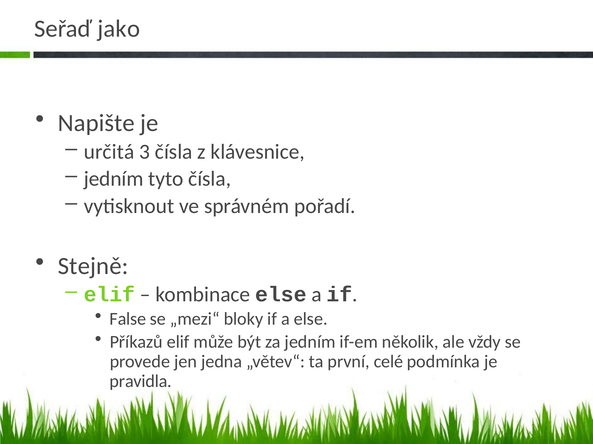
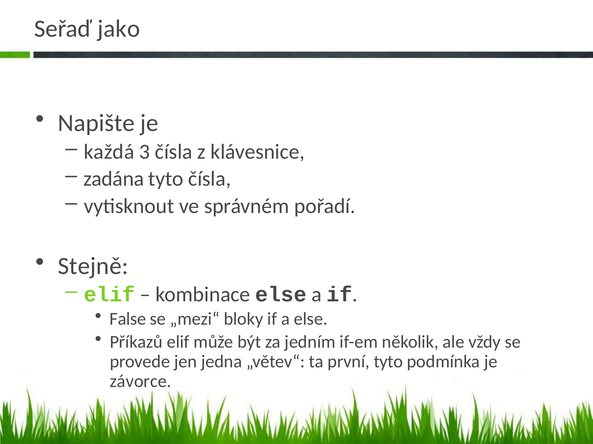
určitá: určitá -> každá (109, 152)
jedním: jedním -> zadána (114, 179)
první celé: celé -> tyto (388, 362)
pravidla: pravidla -> závorce (141, 382)
